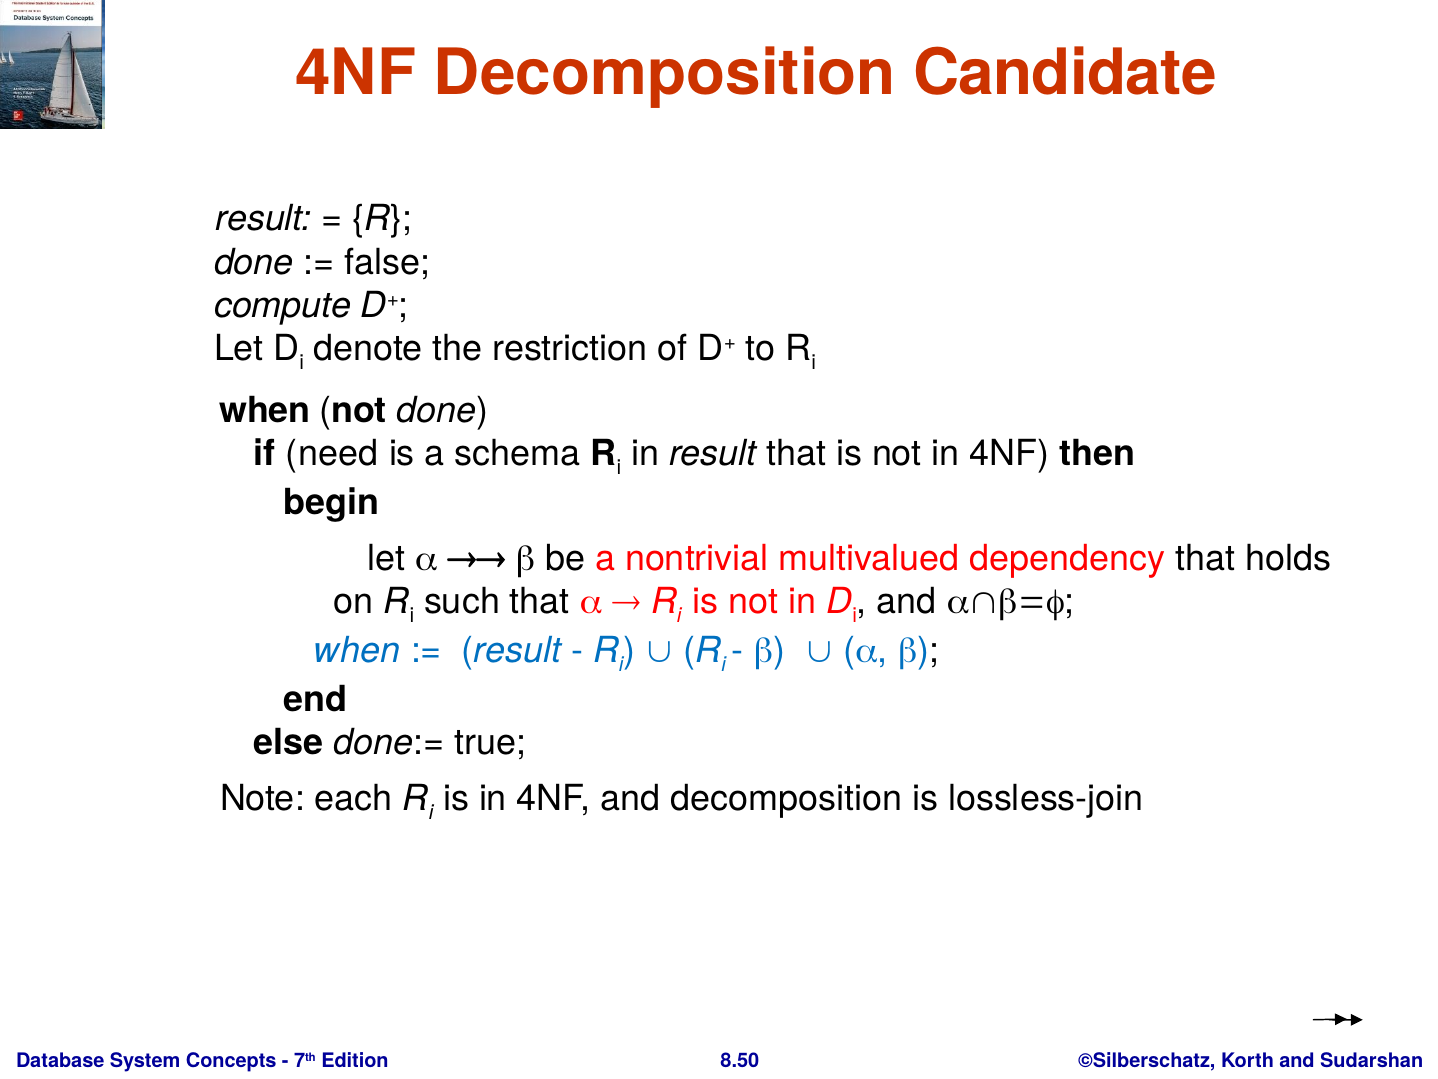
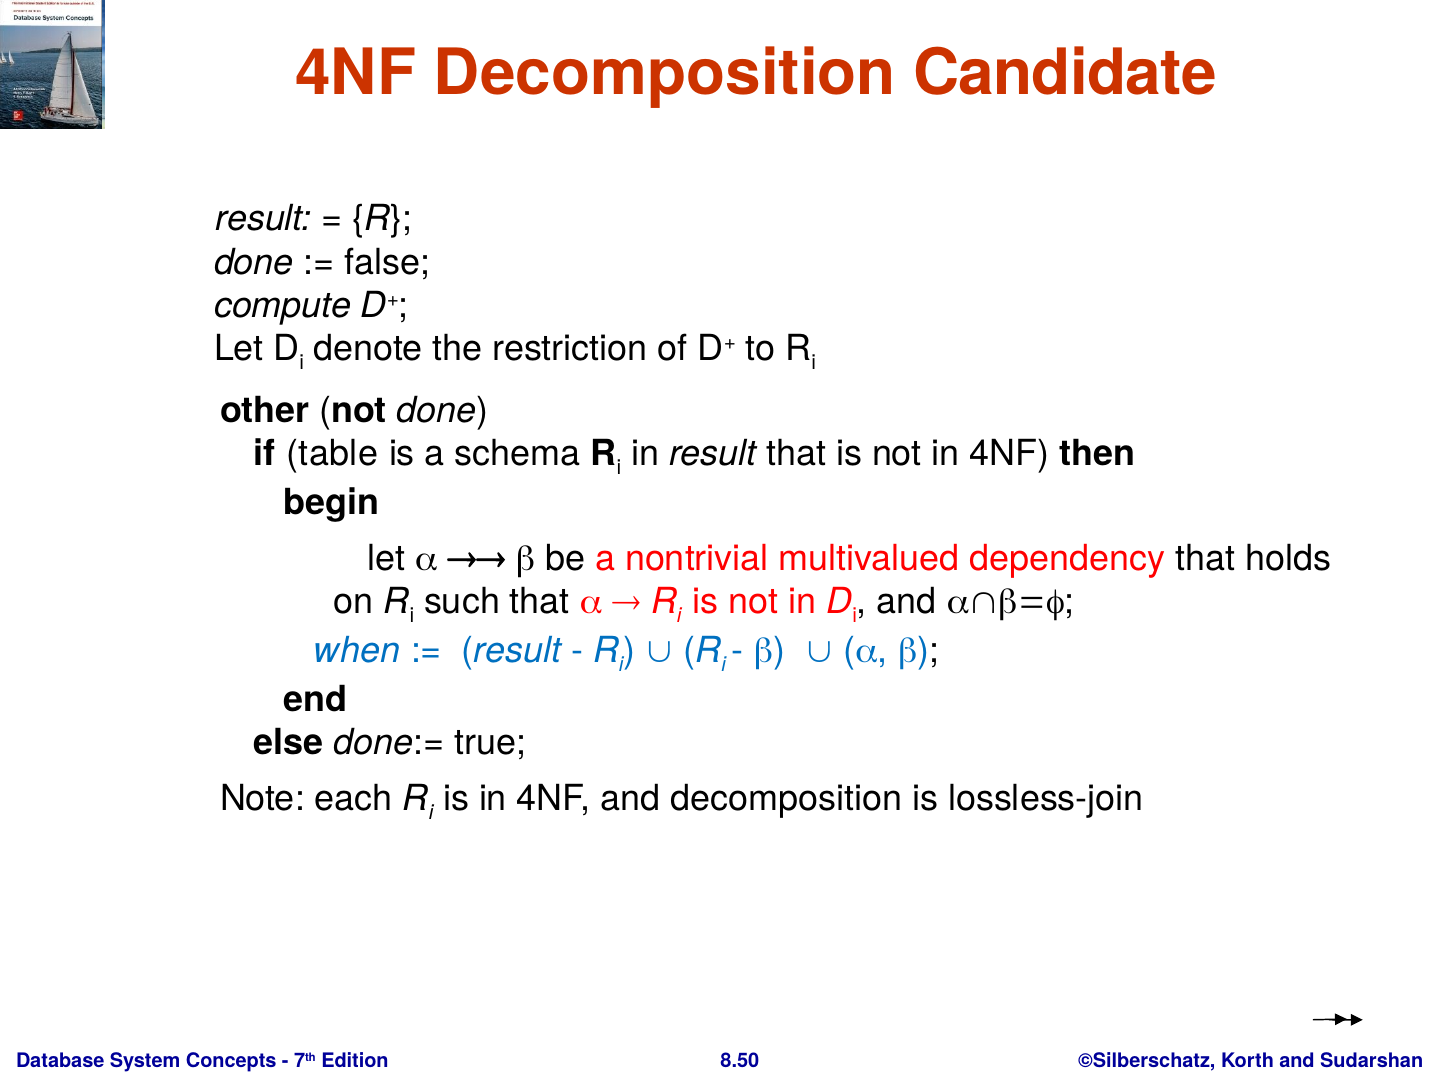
when: when -> other (265, 410)
need: need -> table (332, 453)
